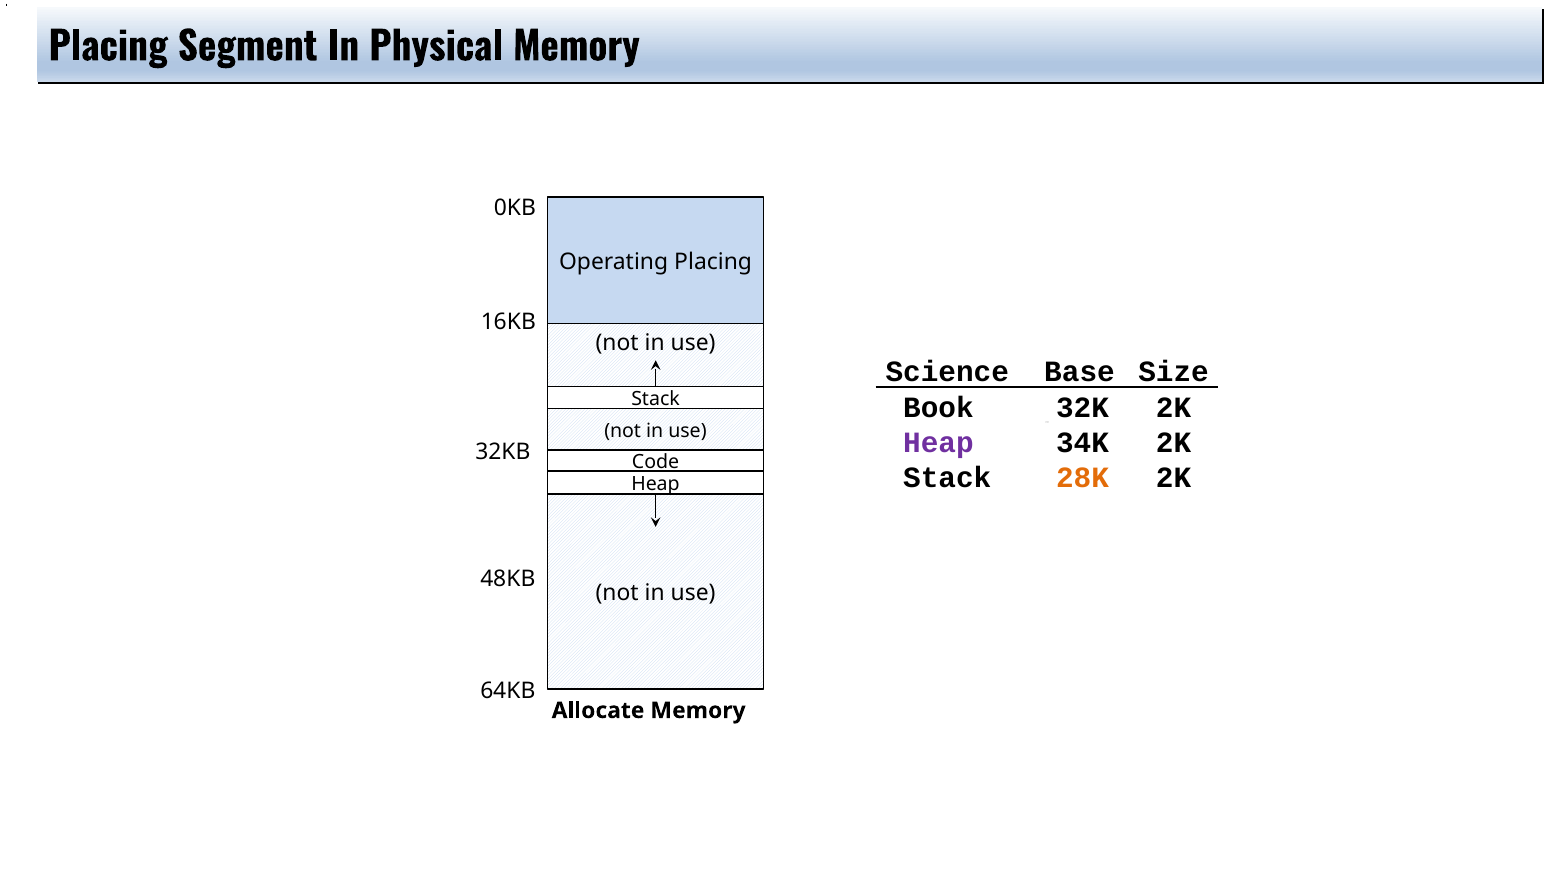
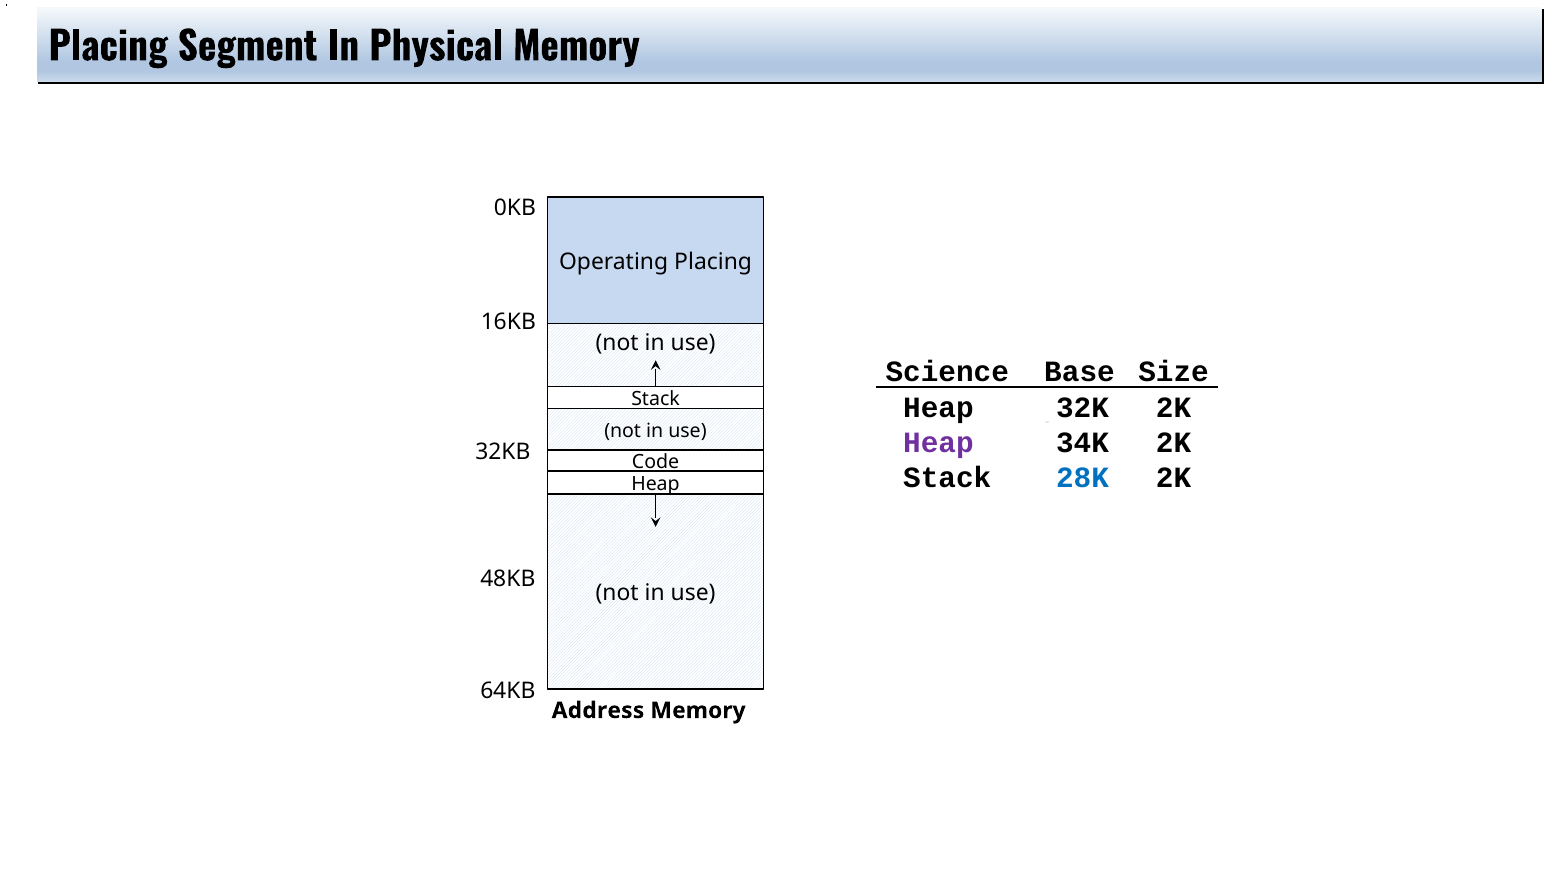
Book: Book -> Heap (938, 407)
28K colour: orange -> blue (1082, 478)
Allocate: Allocate -> Address (598, 710)
